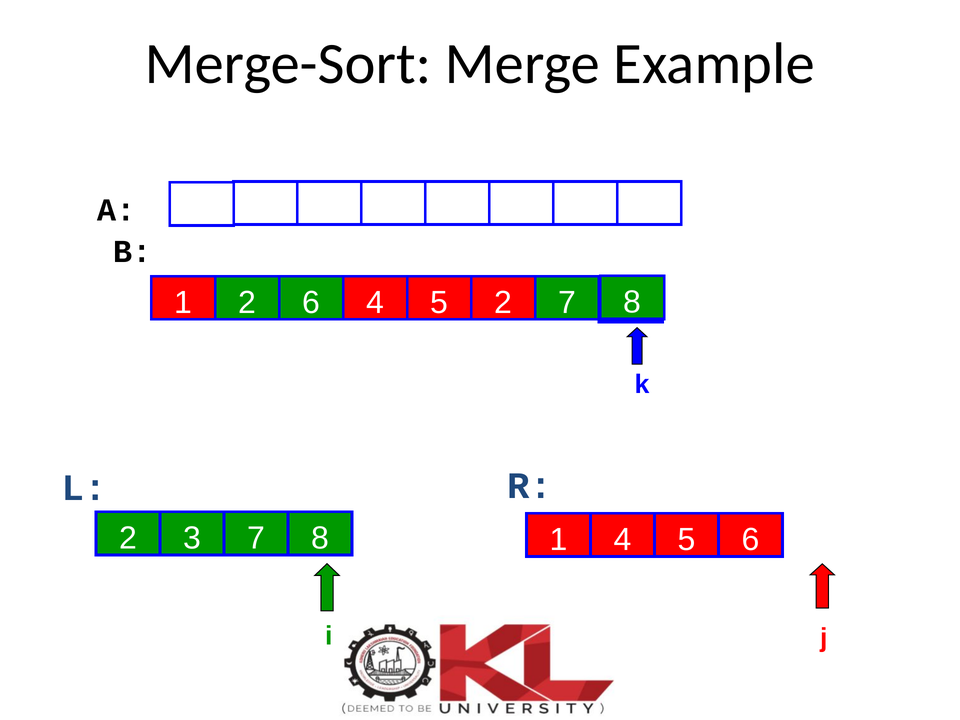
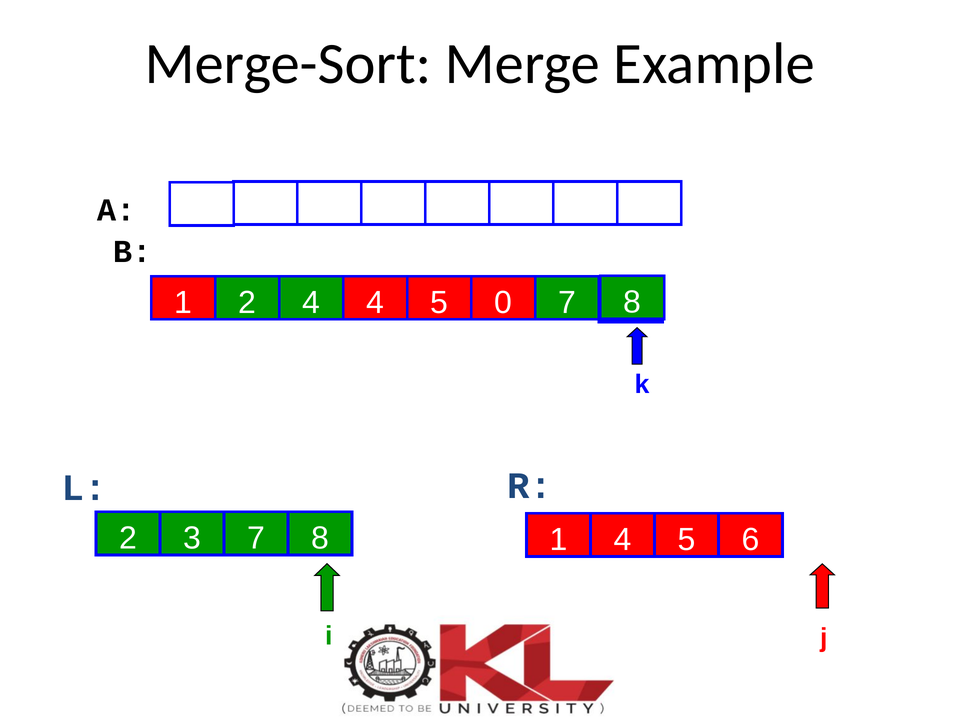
2 6: 6 -> 4 (311, 302)
5 2: 2 -> 0 (503, 302)
